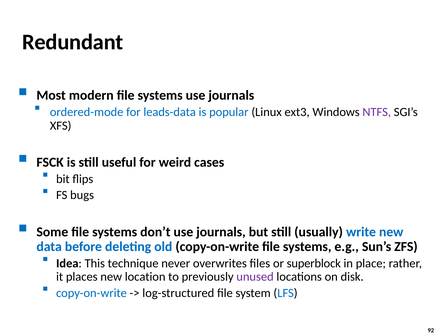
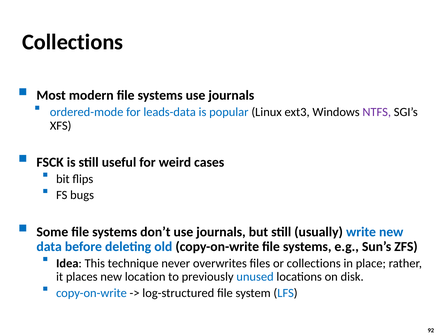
Redundant: Redundant -> Collections (73, 42)
or superblock: superblock -> collections (314, 263)
unused colour: purple -> blue (255, 277)
